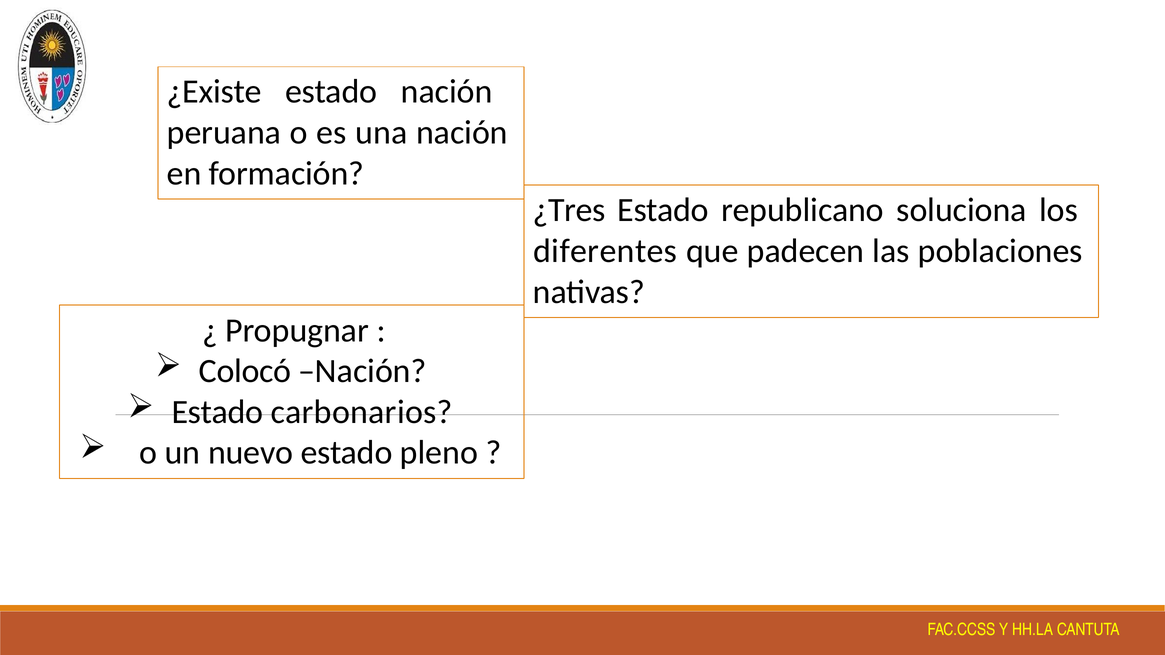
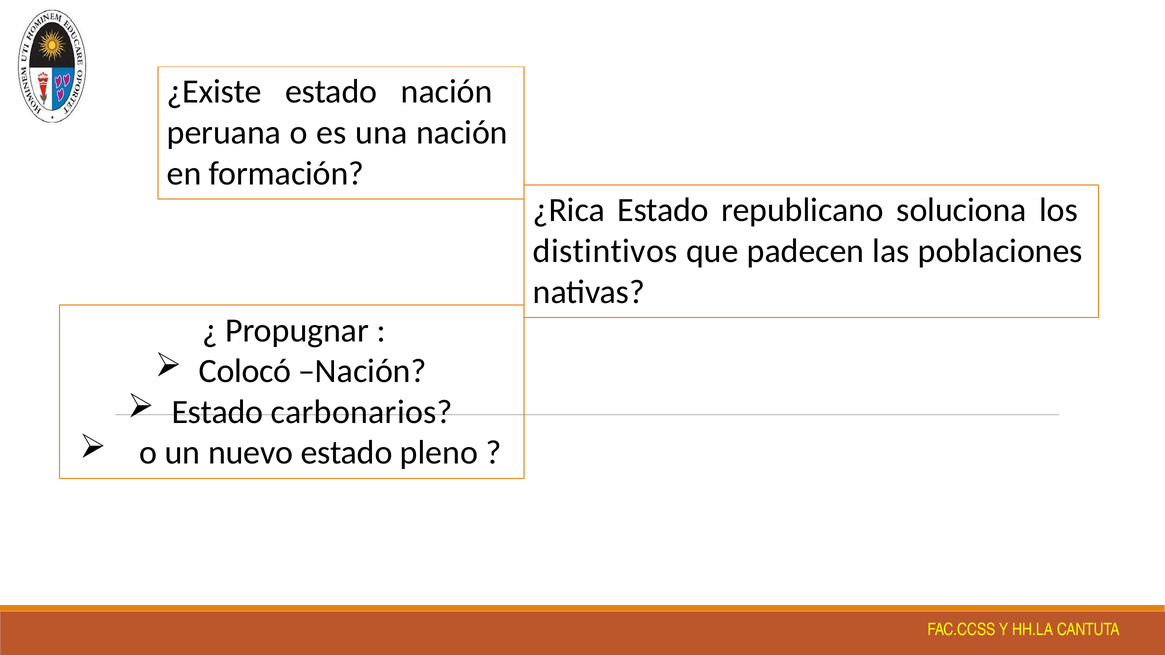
¿Tres: ¿Tres -> ¿Rica (569, 210)
diferentes: diferentes -> distintivos (605, 251)
